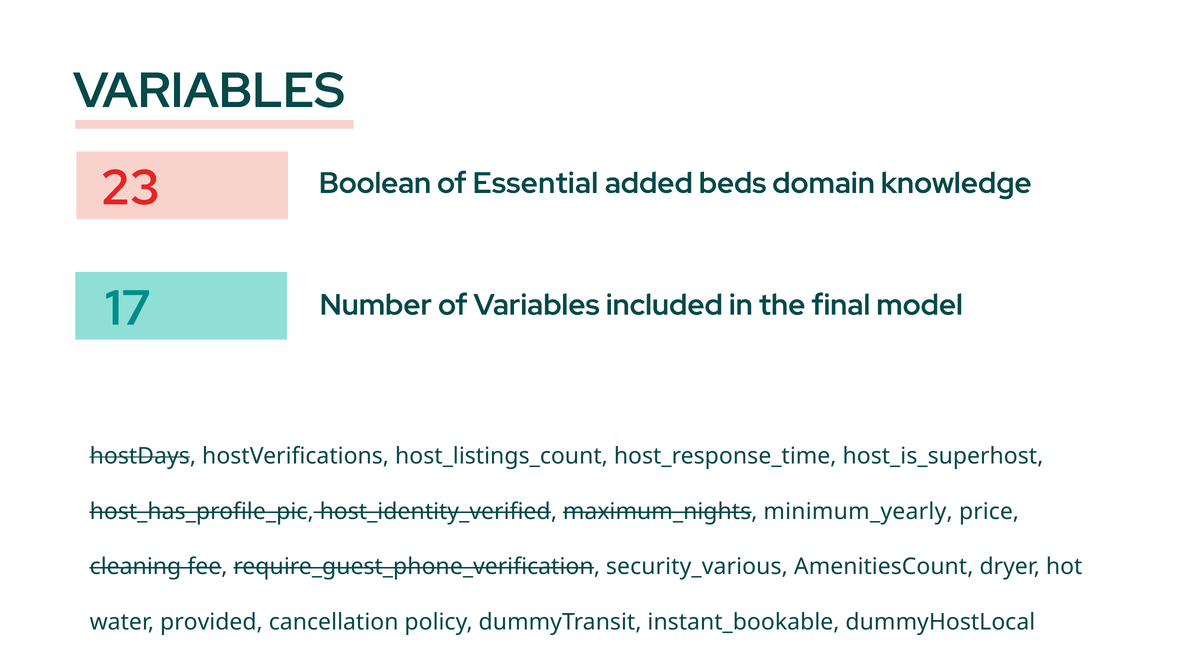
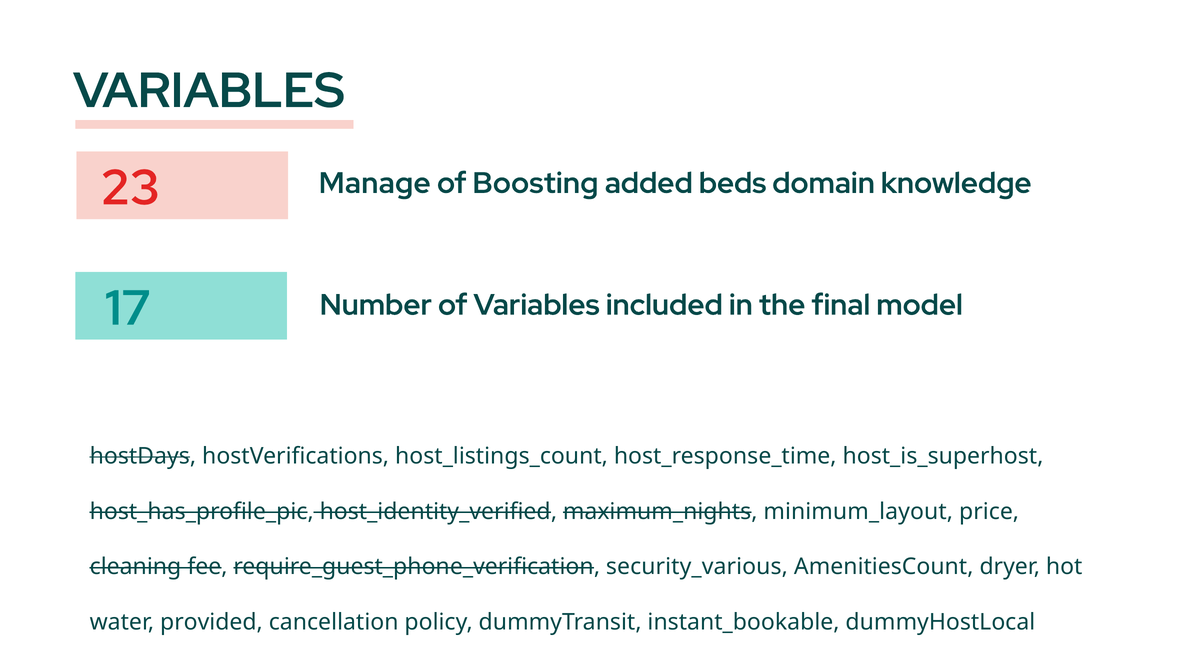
Boolean: Boolean -> Manage (375, 183)
Essential: Essential -> Boosting (535, 183)
minimum_yearly: minimum_yearly -> minimum_layout (858, 512)
